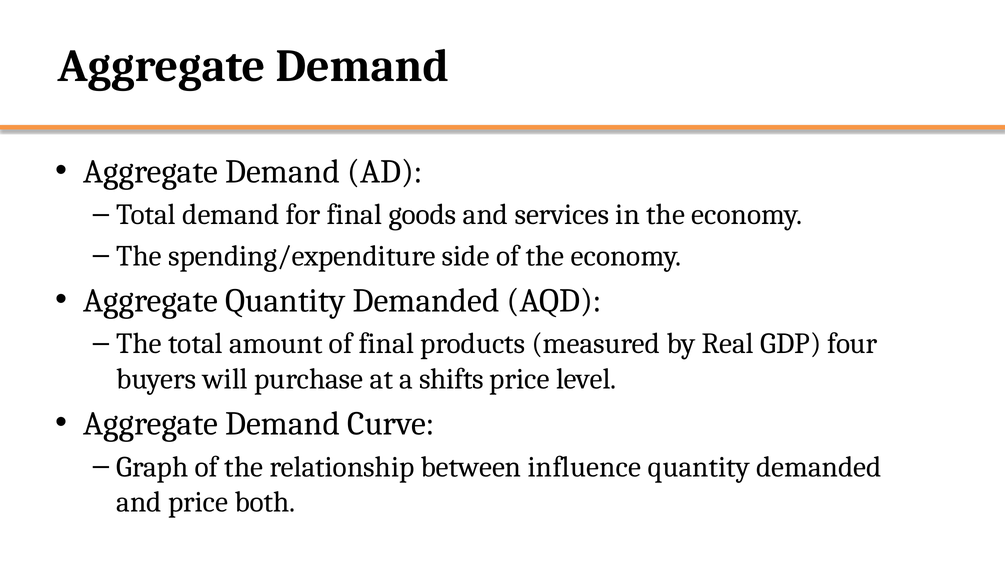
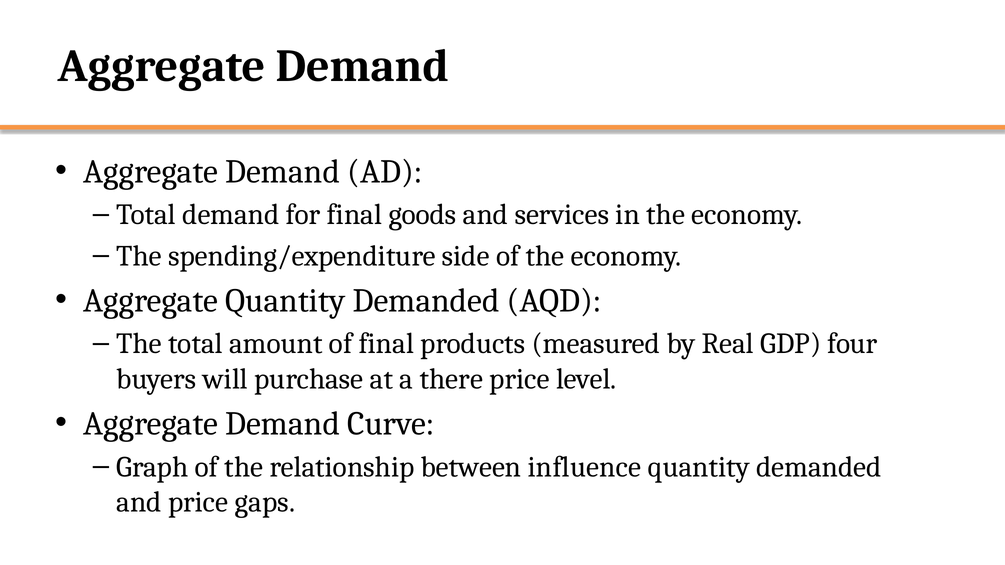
shifts: shifts -> there (451, 379)
both: both -> gaps (265, 502)
